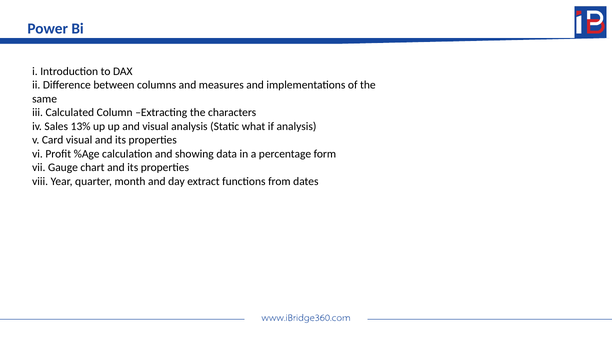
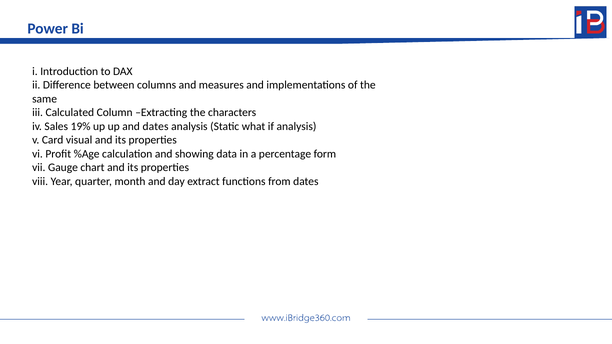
13%: 13% -> 19% (81, 127)
and visual: visual -> dates (156, 127)
